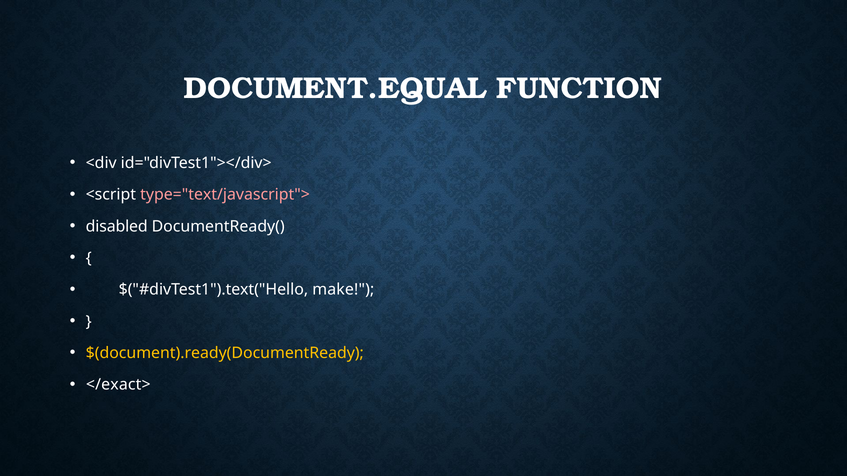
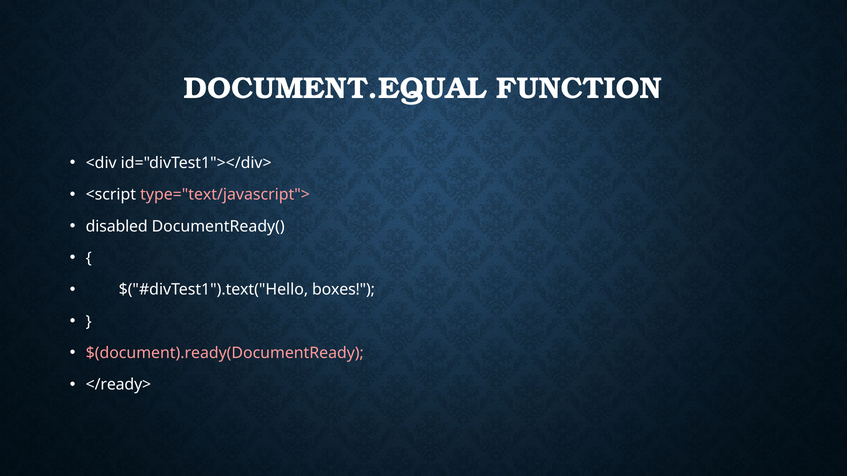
make: make -> boxes (343, 290)
$(document).ready(DocumentReady colour: yellow -> pink (225, 353)
</exact>: </exact> -> </ready> (118, 385)
